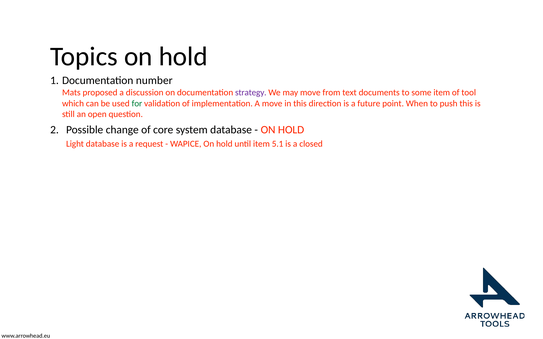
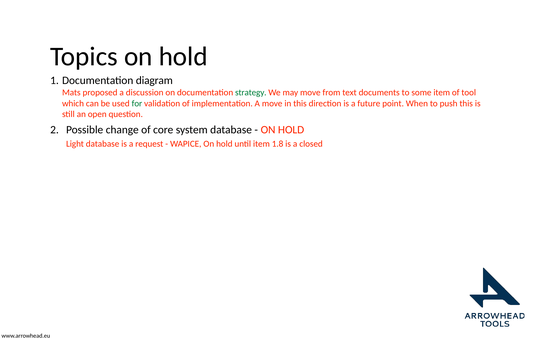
number: number -> diagram (154, 81)
strategy colour: purple -> green (251, 93)
5.1: 5.1 -> 1.8 (278, 144)
